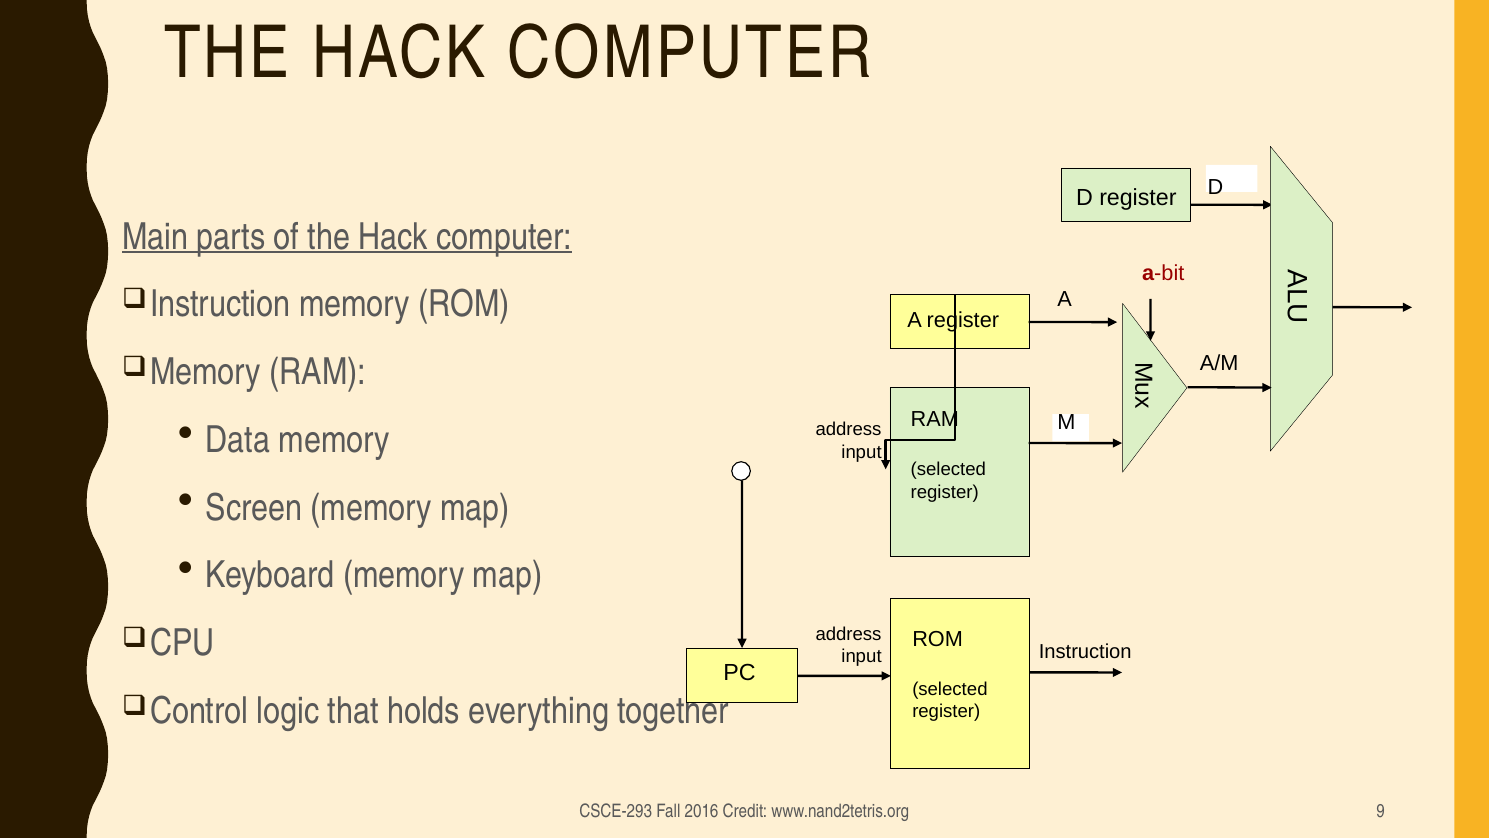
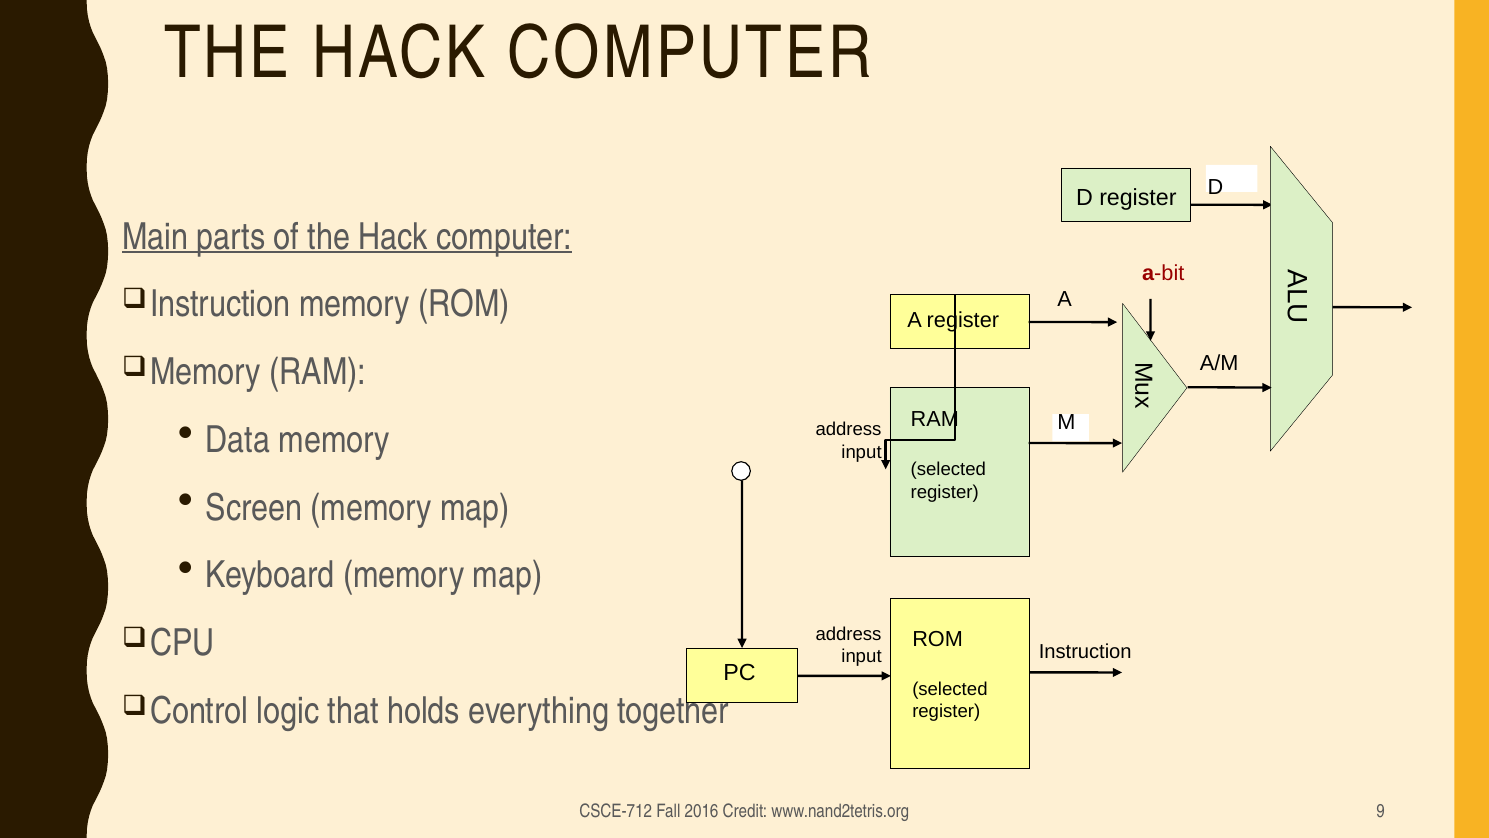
CSCE-293: CSCE-293 -> CSCE-712 (616, 811)
